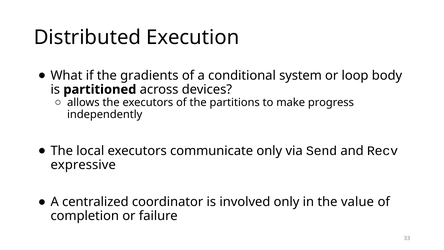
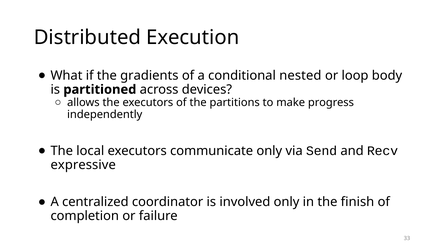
system: system -> nested (300, 75)
value: value -> finish (357, 202)
